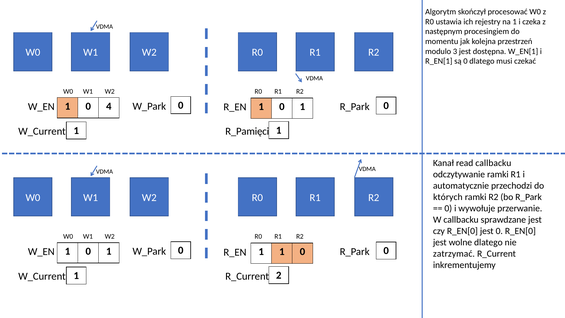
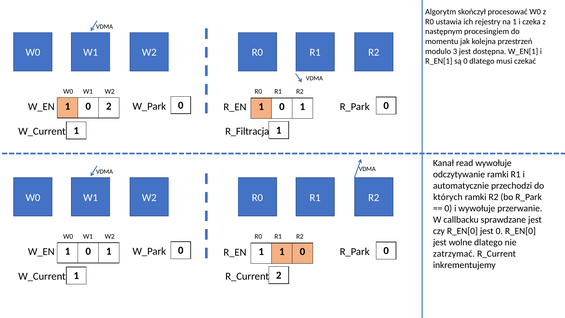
0 4: 4 -> 2 (109, 106)
R_Pamięci: R_Pamięci -> R_Filtracja (247, 131)
read callbacku: callbacku -> wywołuje (493, 163)
